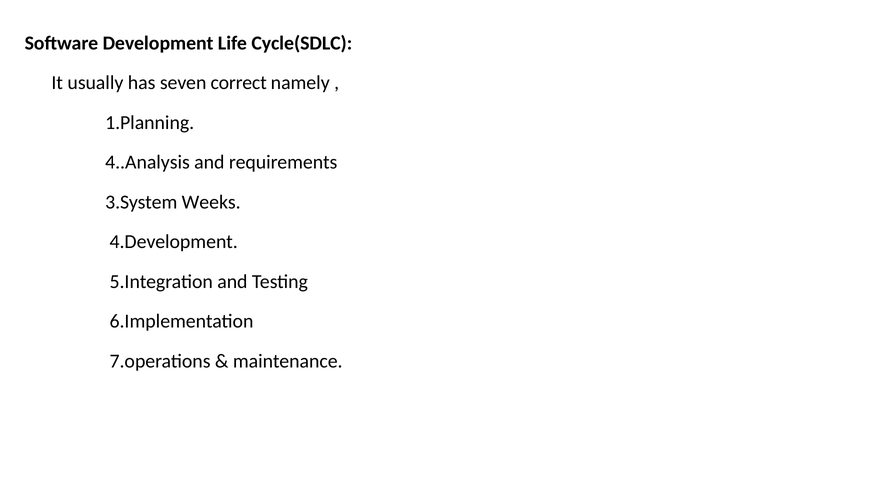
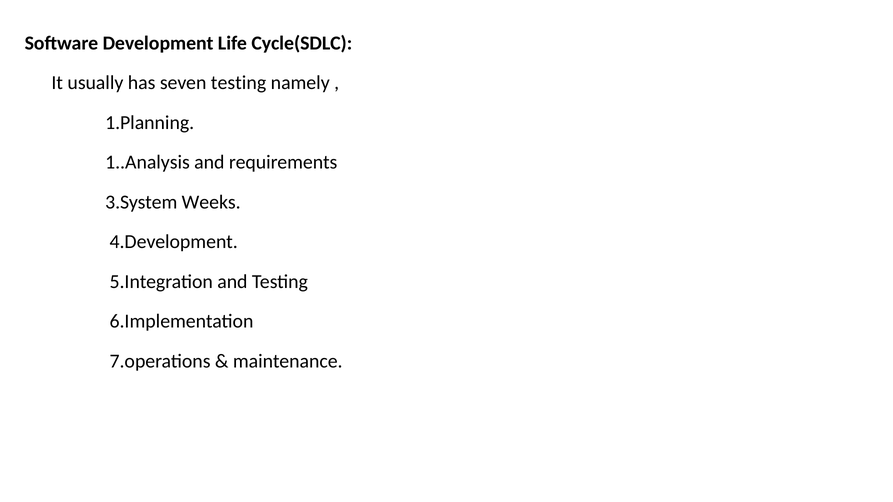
seven correct: correct -> testing (239, 83)
4..Analysis: 4..Analysis -> 1..Analysis (147, 162)
